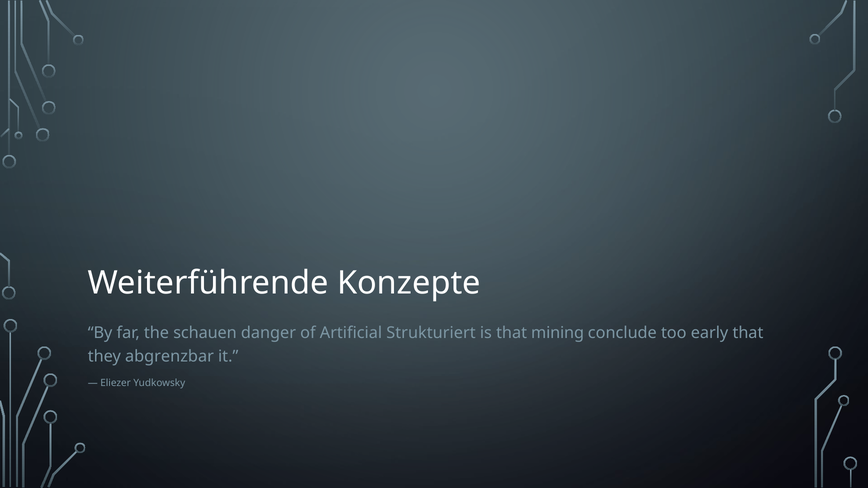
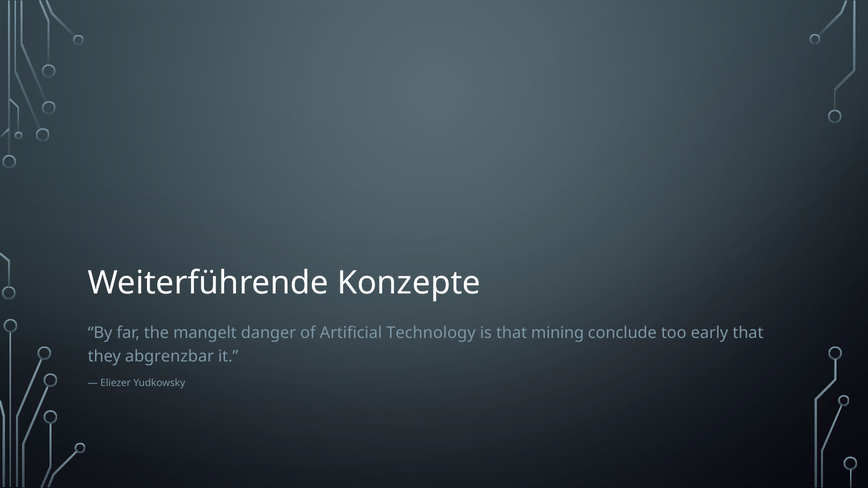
schauen: schauen -> mangelt (205, 333)
Strukturiert: Strukturiert -> Technology (431, 333)
